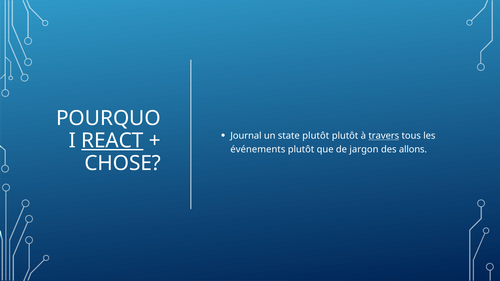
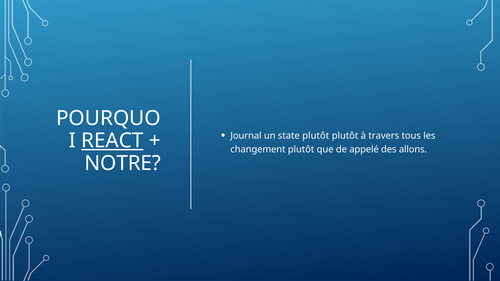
travers underline: present -> none (384, 136)
événements: événements -> changement (258, 149)
jargon: jargon -> appelé (364, 149)
CHOSE: CHOSE -> NOTRE (123, 163)
